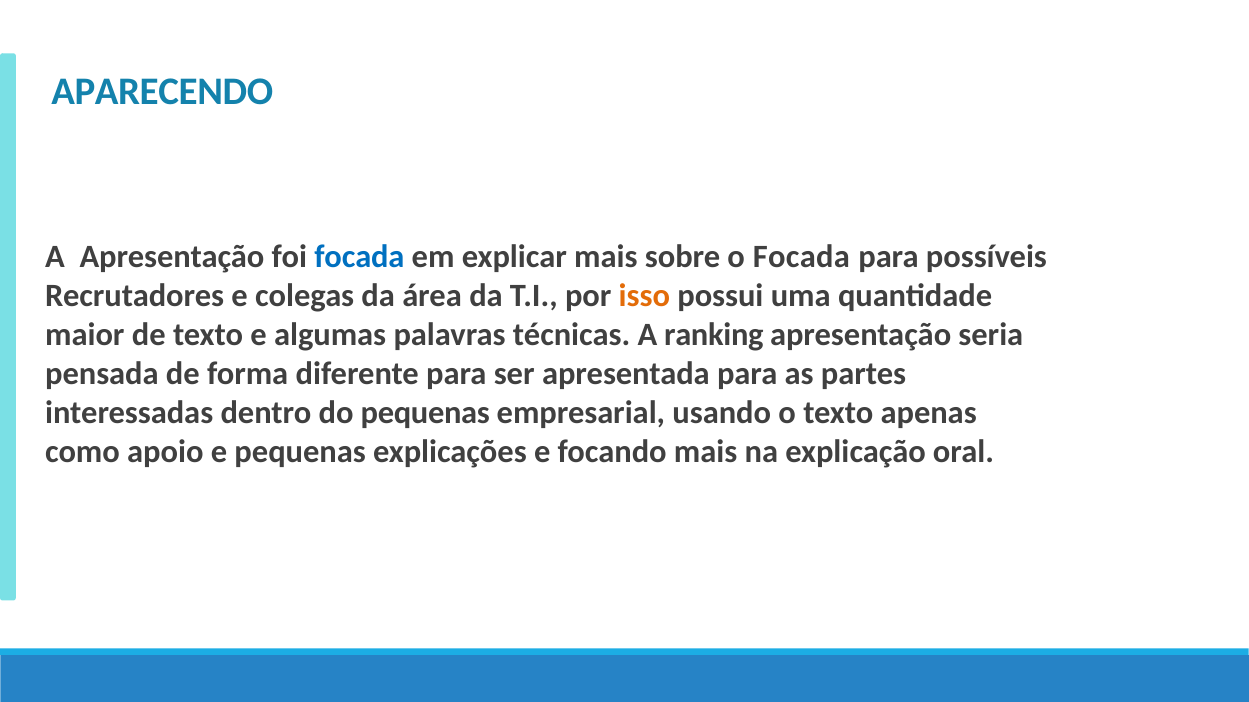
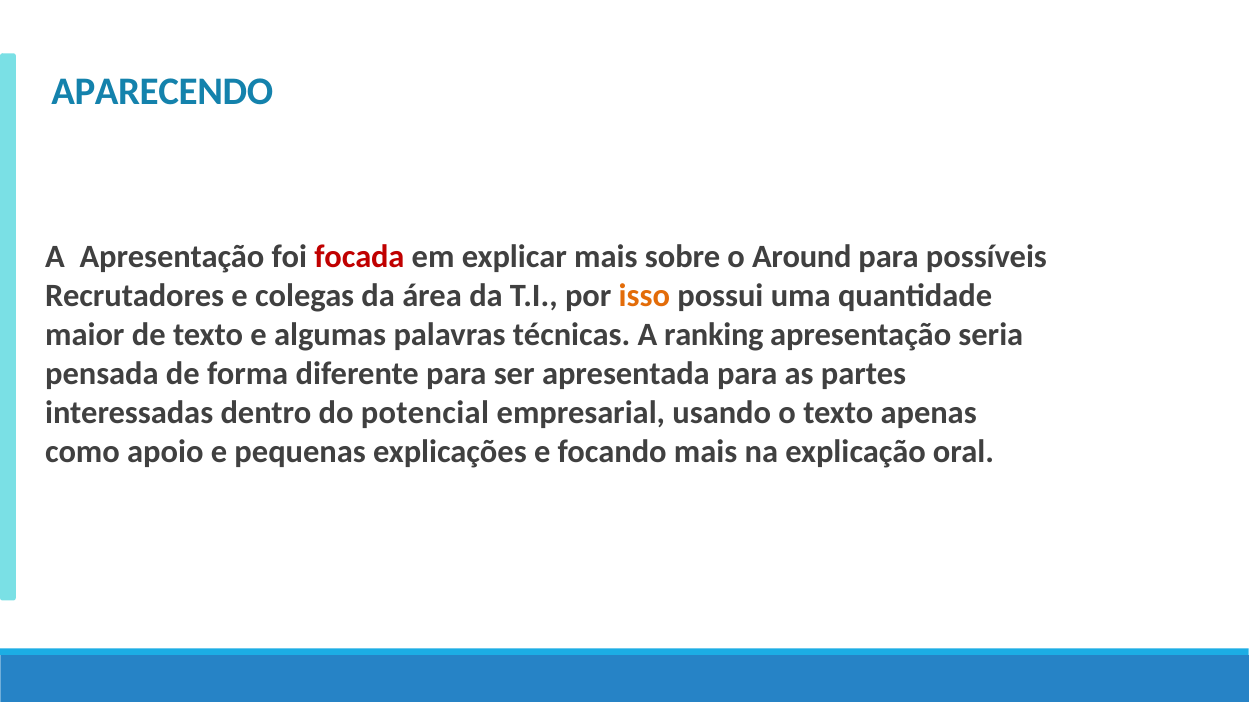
focada colour: blue -> red (359, 257)
o Focada: Focada -> Around (802, 257)
do pequenas: pequenas -> potencial (425, 413)
